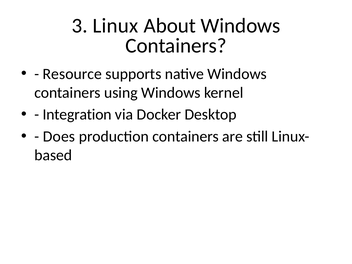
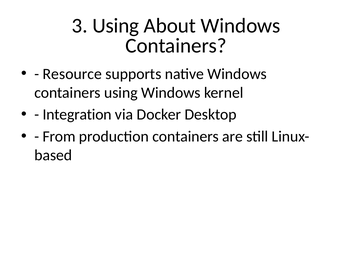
3 Linux: Linux -> Using (116, 26)
Does: Does -> From (59, 136)
